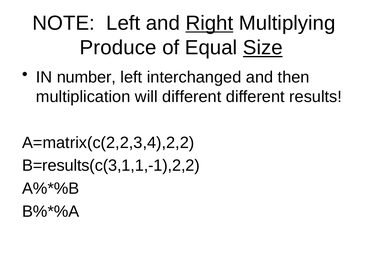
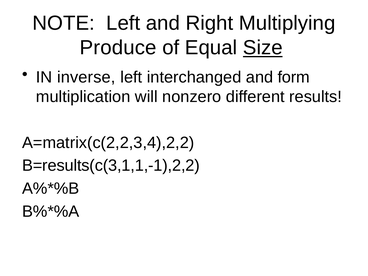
Right underline: present -> none (209, 23)
number: number -> inverse (86, 77)
then: then -> form (294, 77)
will different: different -> nonzero (192, 97)
